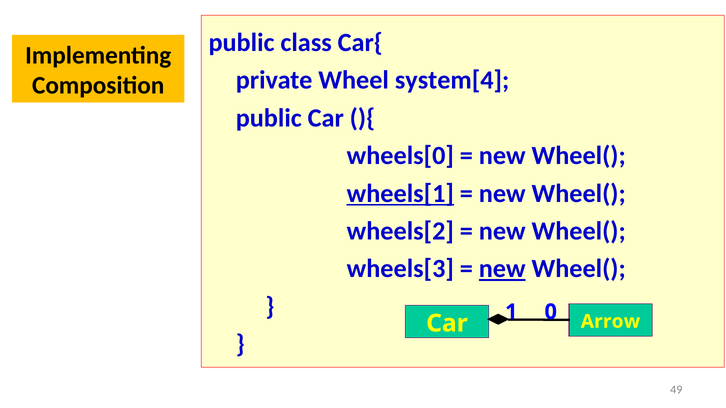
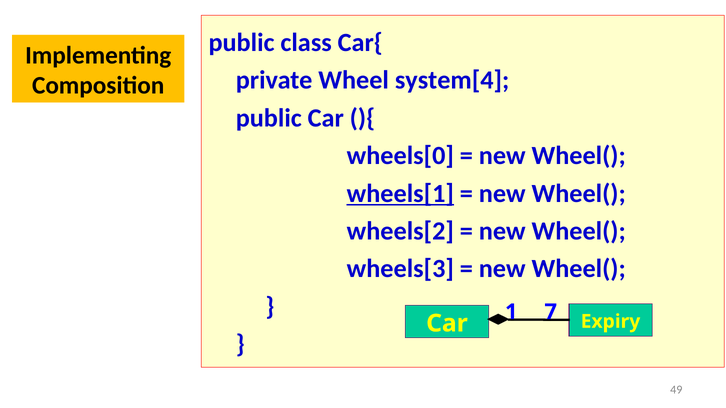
new underline: present -> none (502, 269)
0: 0 -> 7 (551, 312)
Arrow: Arrow -> Expiry (610, 322)
